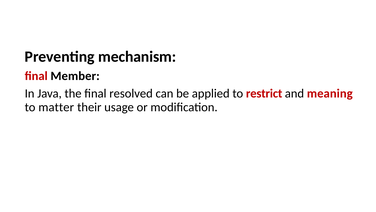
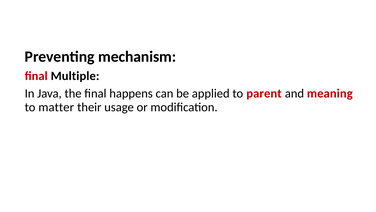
Member: Member -> Multiple (75, 76)
resolved: resolved -> happens (131, 93)
restrict: restrict -> parent (264, 93)
